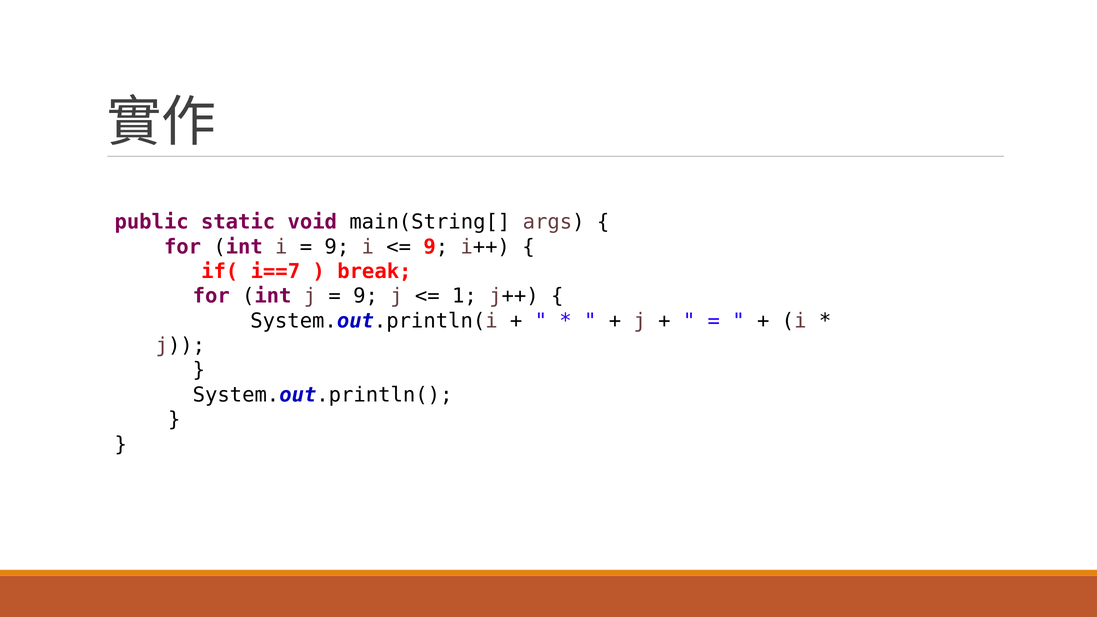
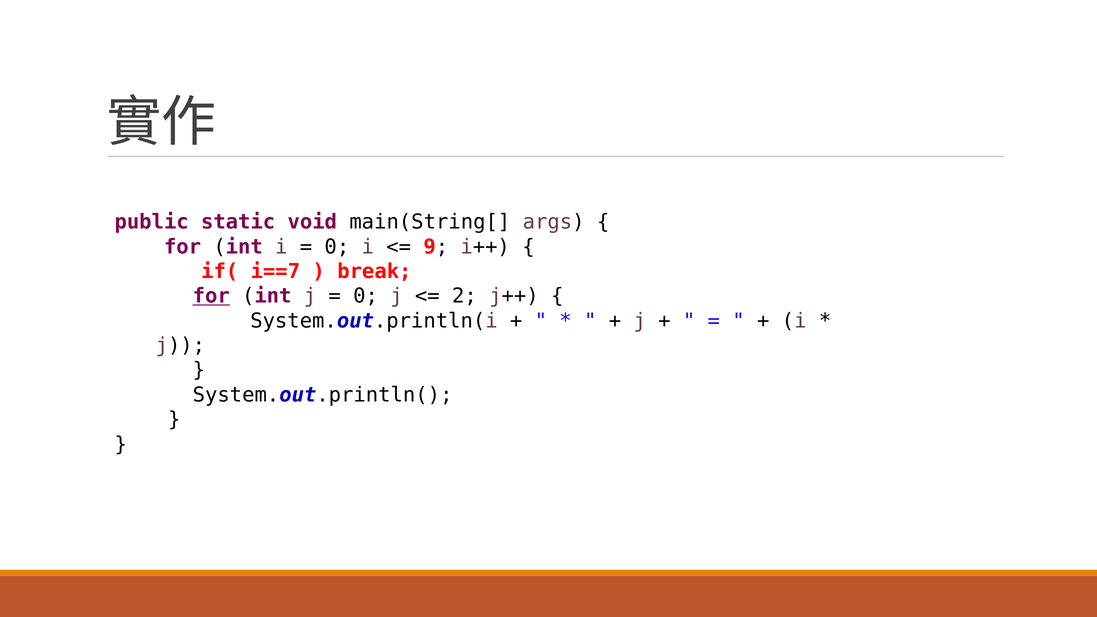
9: 9 -> 0 (337, 247)
for underline: none -> present (211, 296)
9: 9 -> 0 (366, 296)
1: 1 -> 2 (464, 296)
